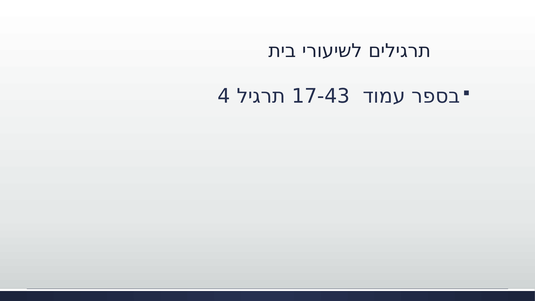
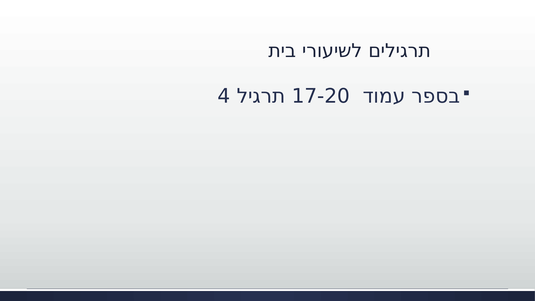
17-43: 17-43 -> 17-20 (321, 96)
